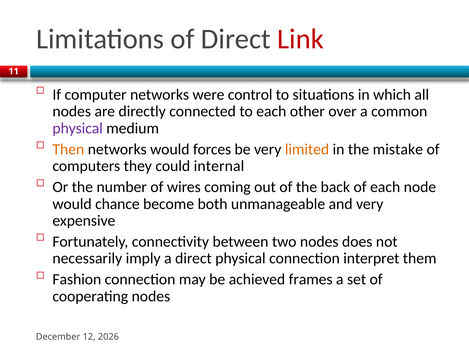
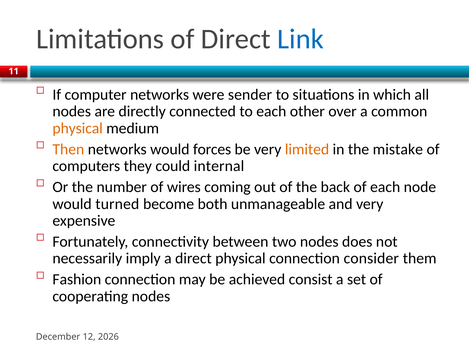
Link colour: red -> blue (300, 39)
control: control -> sender (250, 95)
physical colour: purple -> orange (78, 129)
chance: chance -> turned (117, 204)
interpret: interpret -> consider (371, 259)
frames: frames -> consist (311, 280)
